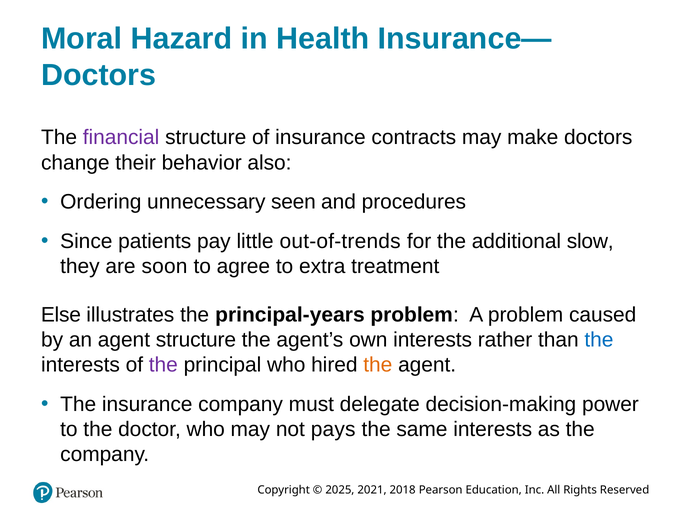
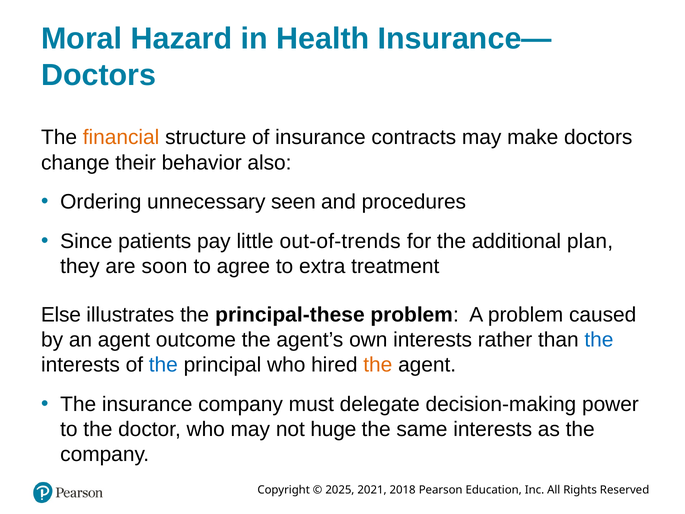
financial colour: purple -> orange (121, 137)
slow: slow -> plan (590, 241)
principal-years: principal-years -> principal-these (290, 314)
agent structure: structure -> outcome (196, 340)
the colour: purple -> blue (163, 365)
pays: pays -> huge (333, 429)
